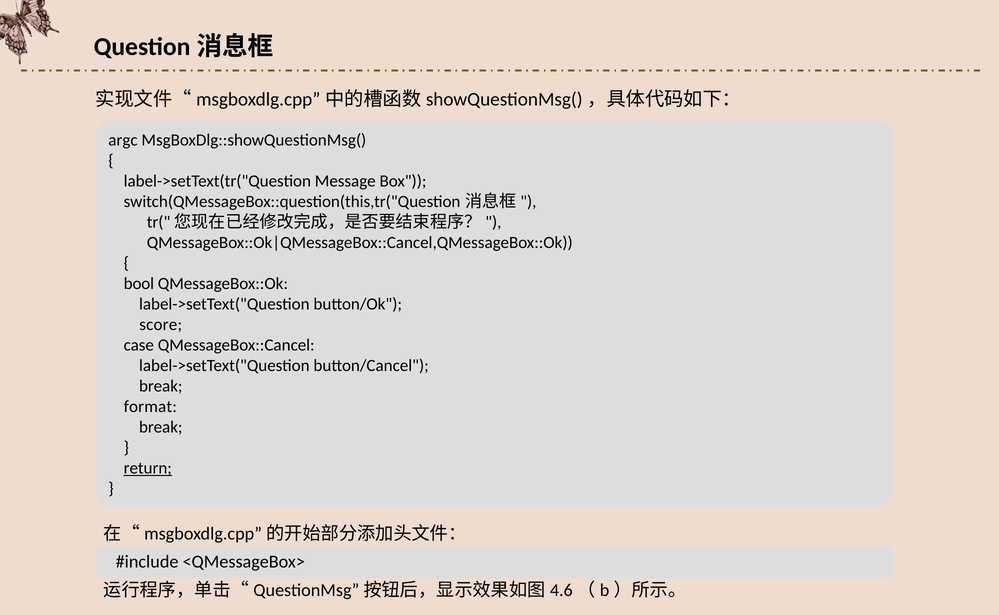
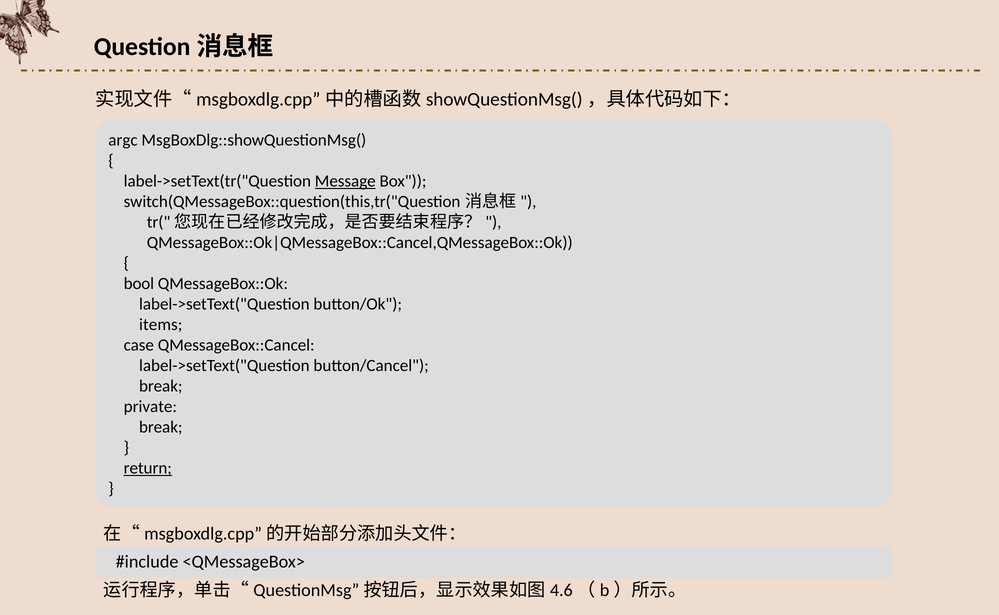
Message underline: none -> present (345, 181)
score: score -> items (161, 324)
format: format -> private (150, 406)
